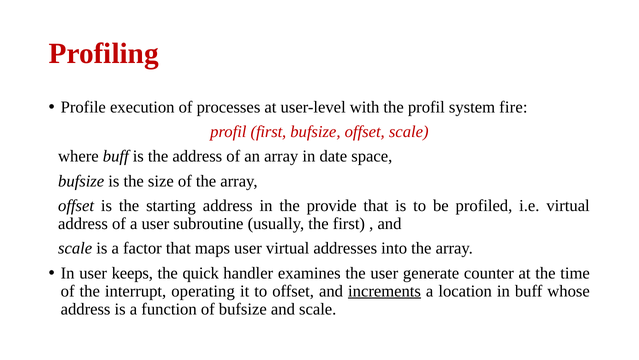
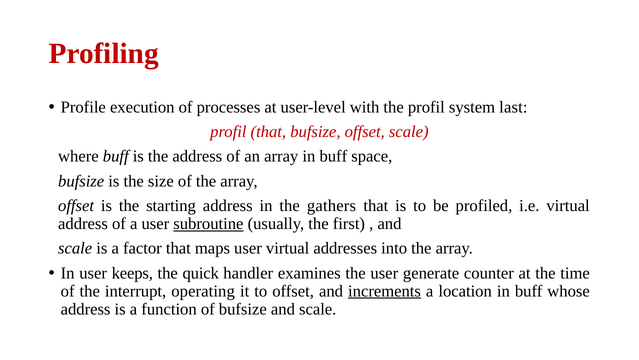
fire: fire -> last (513, 107)
profil first: first -> that (268, 132)
array in date: date -> buff (333, 156)
provide: provide -> gathers (332, 205)
subroutine underline: none -> present (208, 223)
